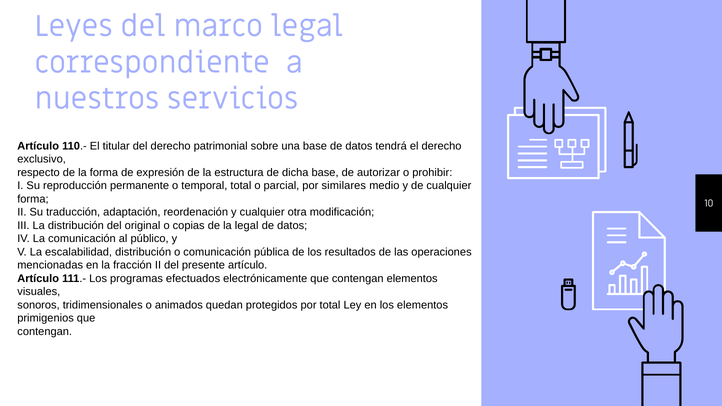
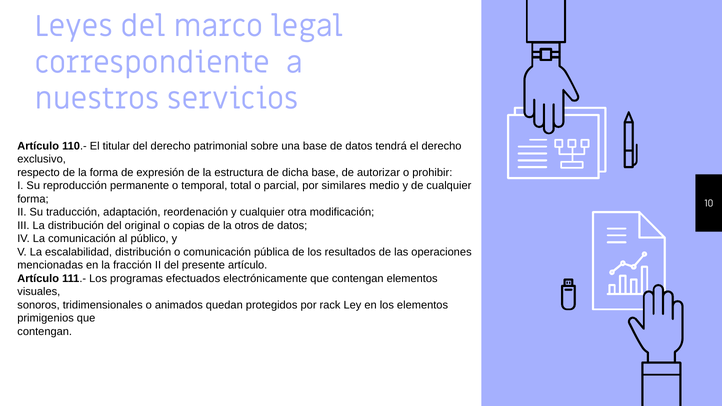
la legal: legal -> otros (247, 226)
por total: total -> rack (330, 305)
